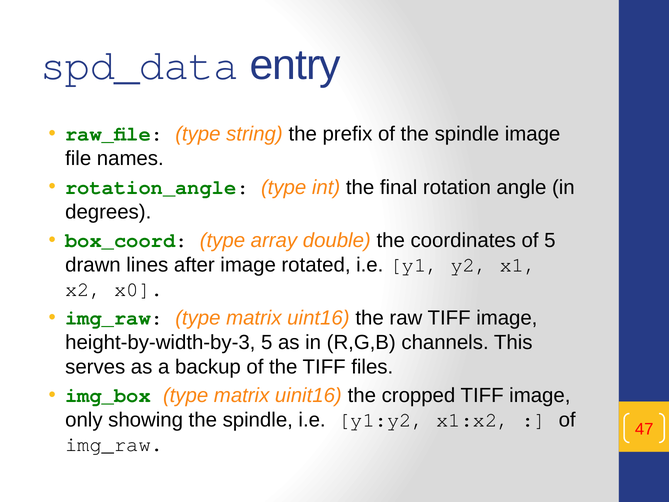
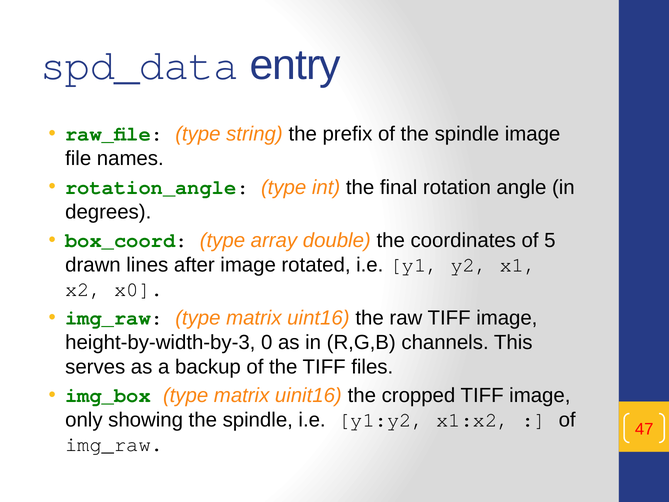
height-by-width-by-3 5: 5 -> 0 (267, 342)
